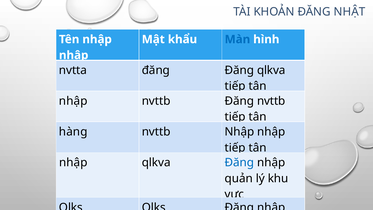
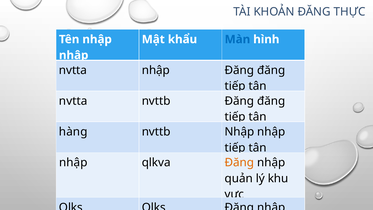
NHẬT: NHẬT -> THỰC (350, 12)
nvtta đăng: đăng -> nhập (156, 70)
qlkva: qlkva -> đăng (271, 70)
nhập: nhập -> nvtta (73, 101)
nvttb Đăng nvttb: nvttb -> đăng (271, 101)
Đăng colour: blue -> orange (239, 162)
